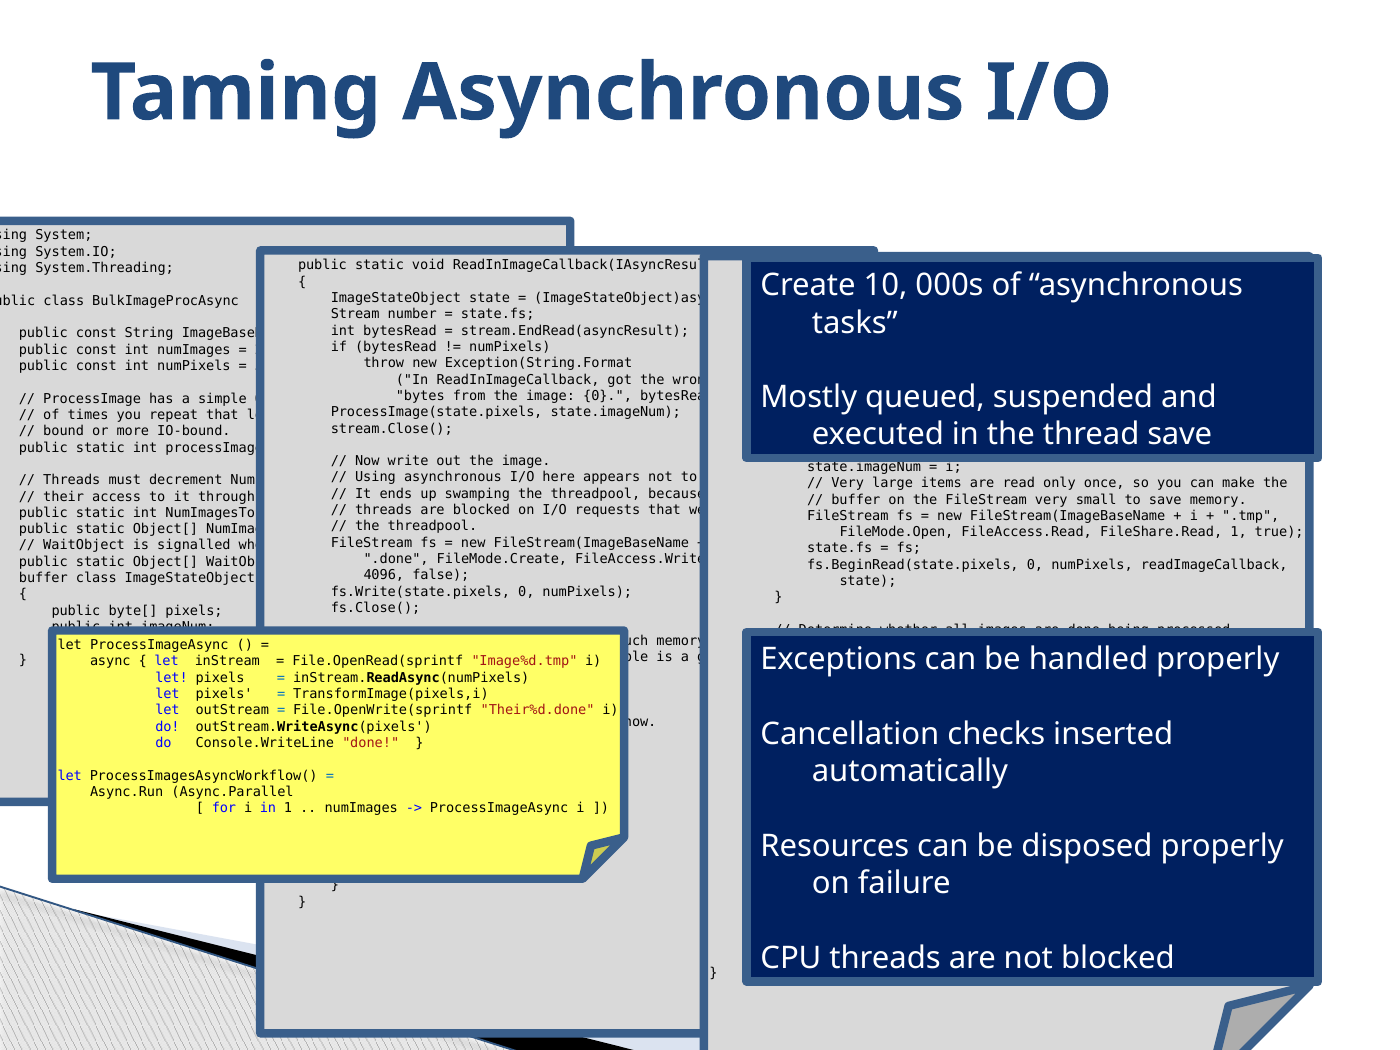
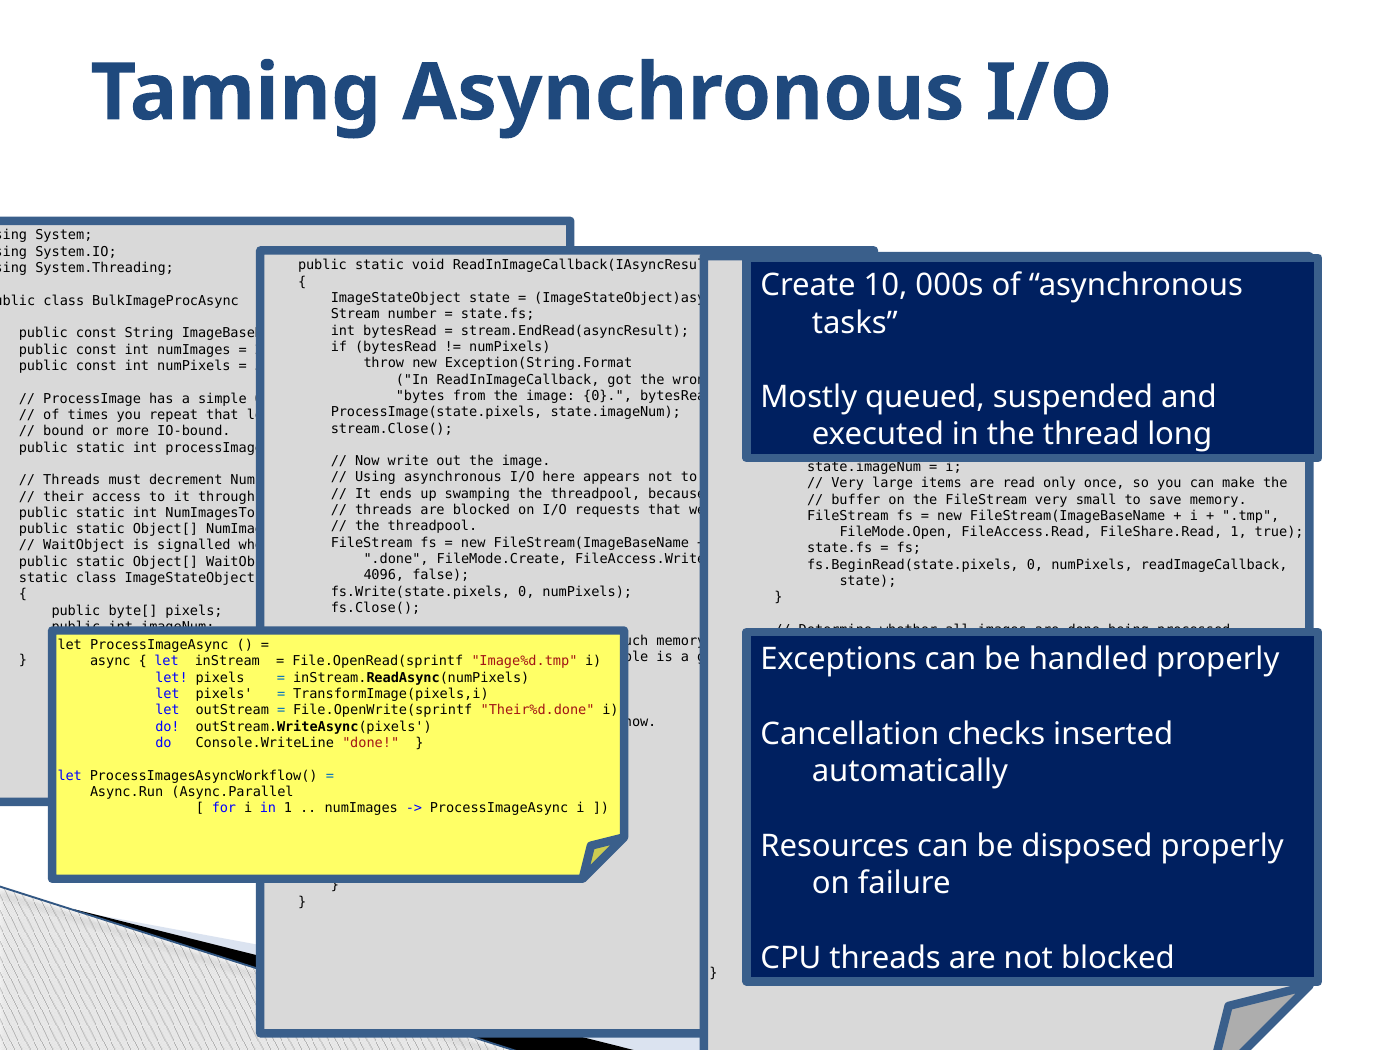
save: save -> long (1180, 435)
buffer: buffer -> static (43, 578)
